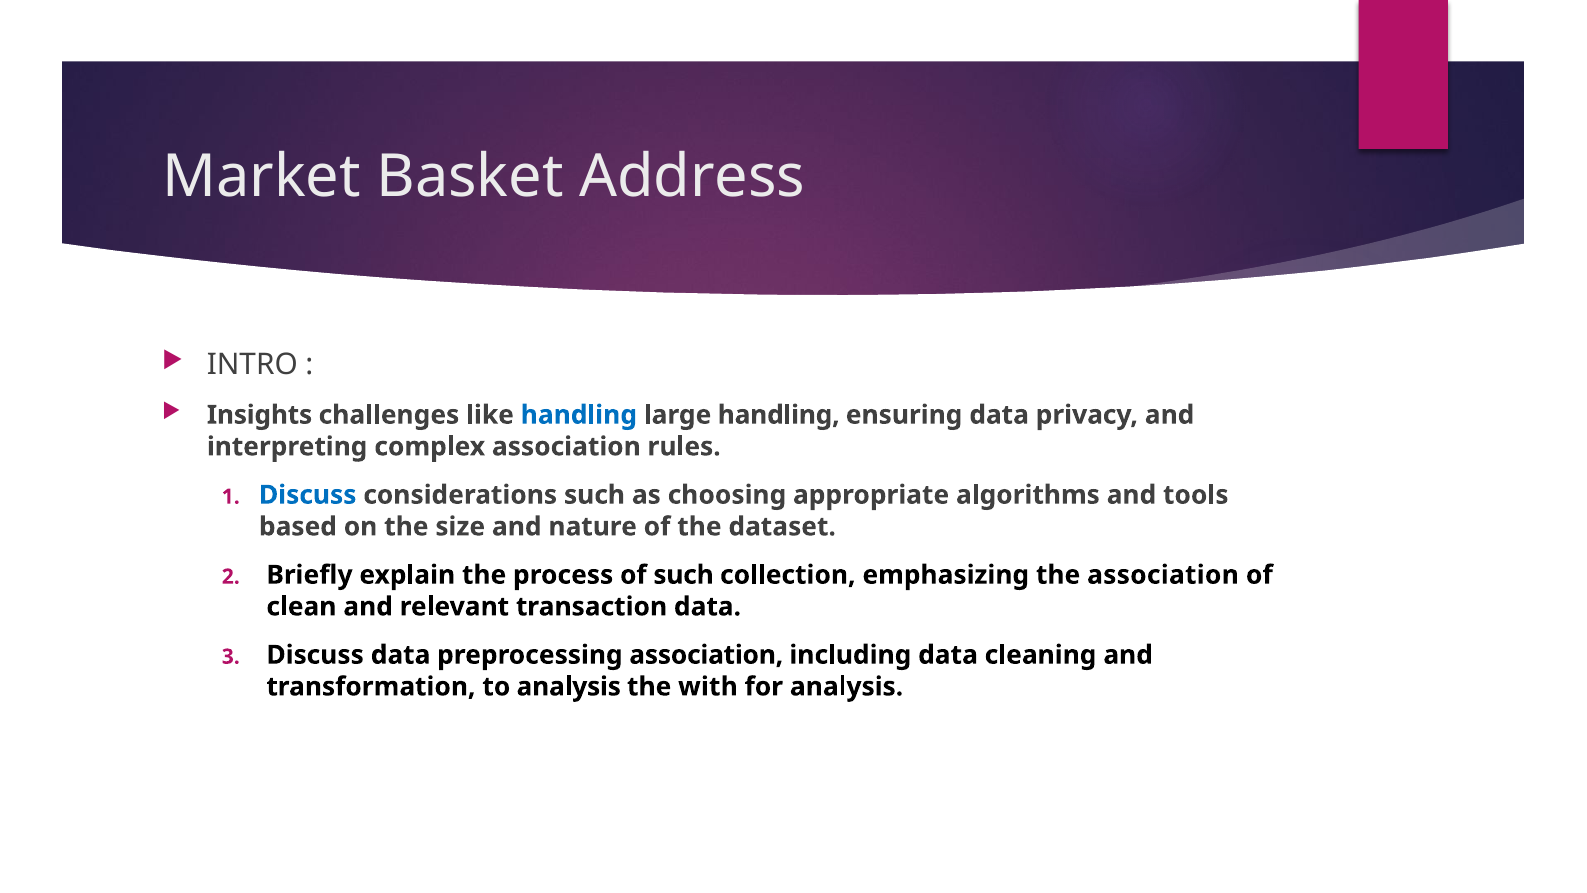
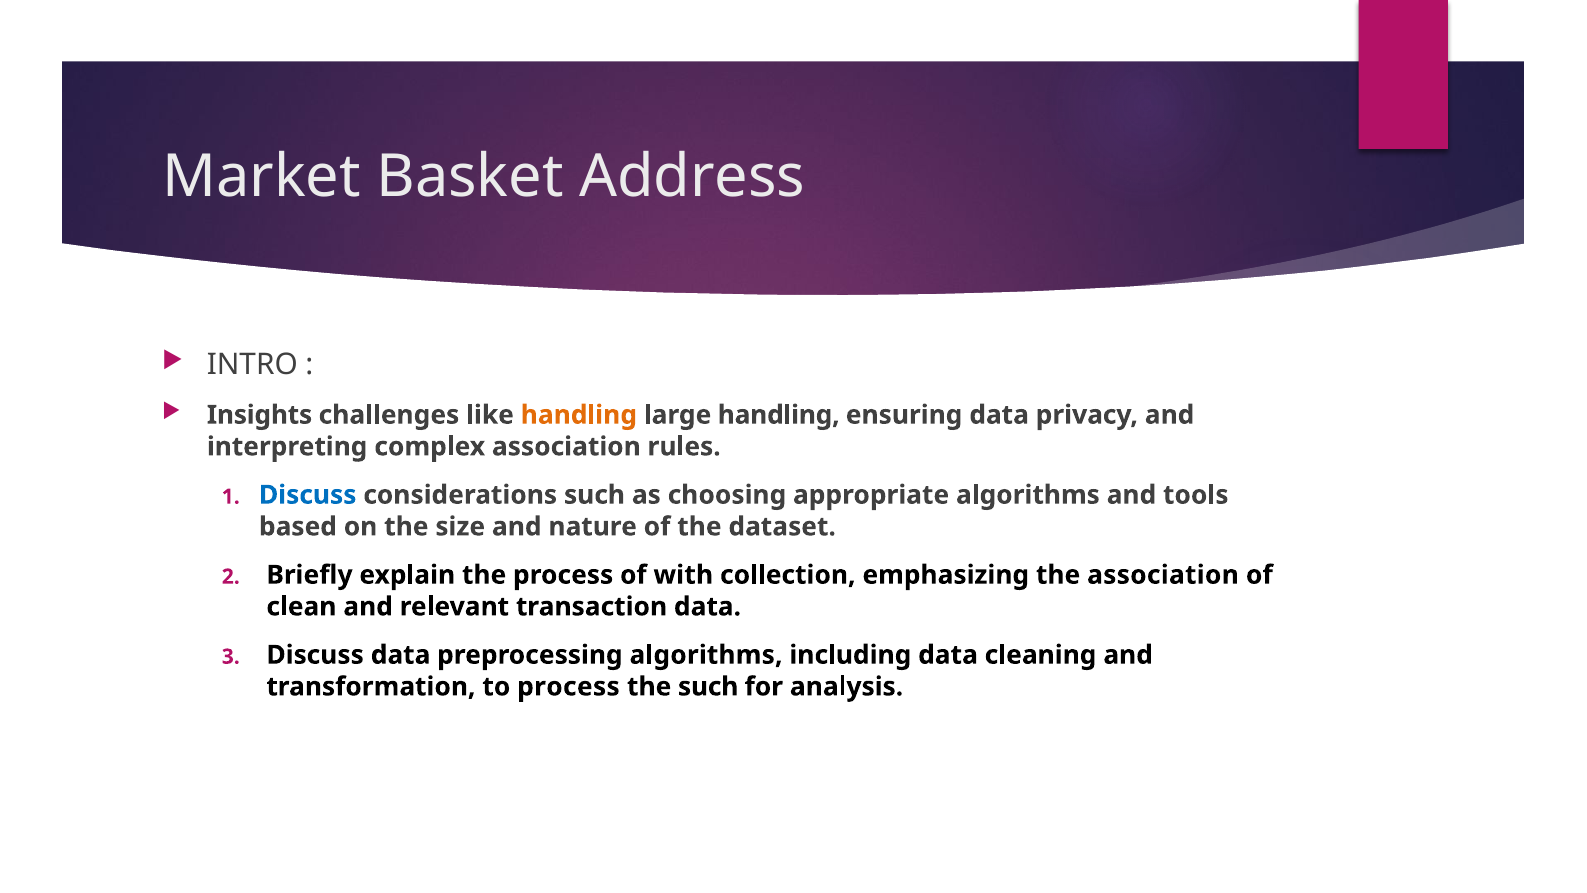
handling colour: blue -> orange (579, 415)
of such: such -> with (683, 575)
preprocessing association: association -> algorithms (706, 655)
to analysis: analysis -> process (568, 686)
the with: with -> such (708, 686)
